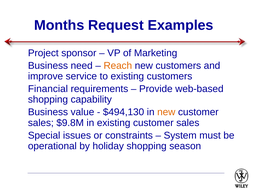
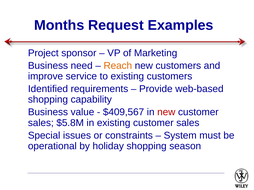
Financial: Financial -> Identified (48, 89)
$494,130: $494,130 -> $409,567 (124, 112)
new colour: orange -> red (166, 112)
$9.8M: $9.8M -> $5.8M (70, 123)
